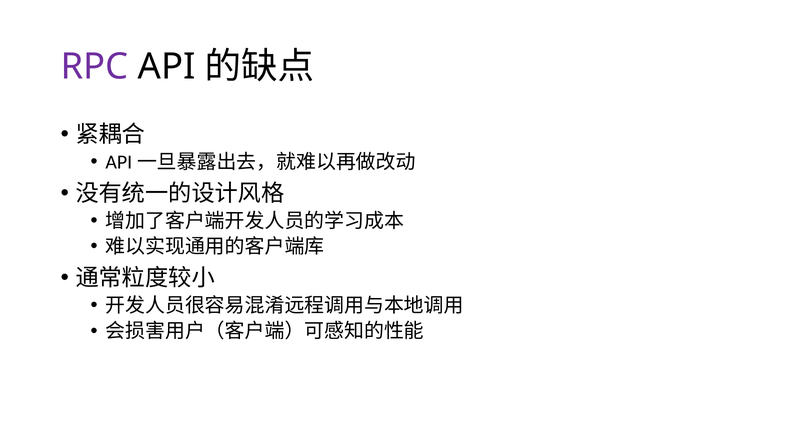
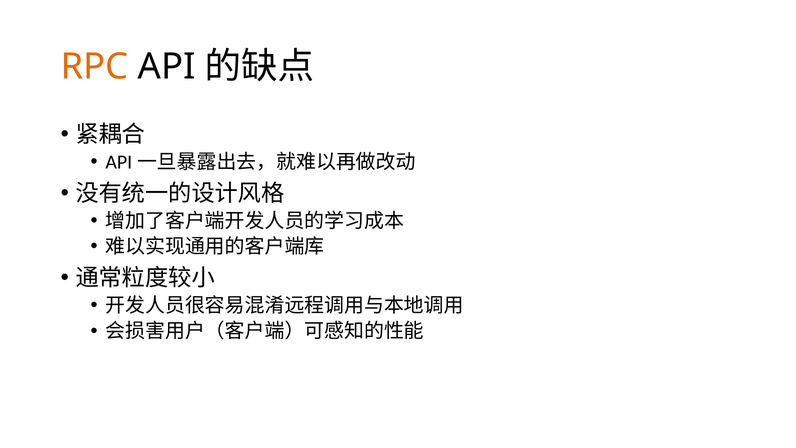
RPC colour: purple -> orange (95, 67)
